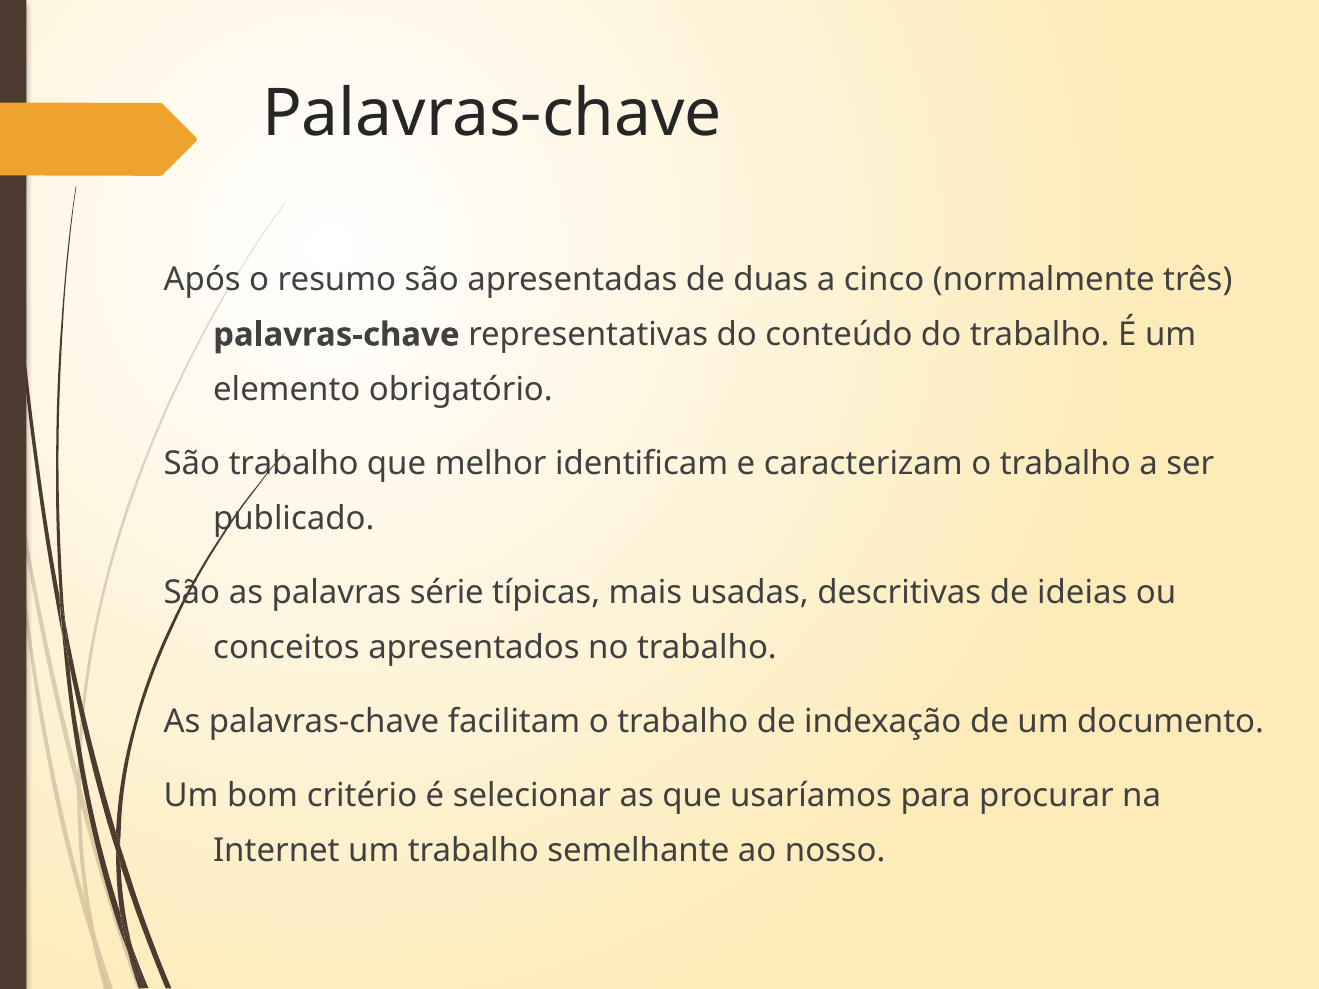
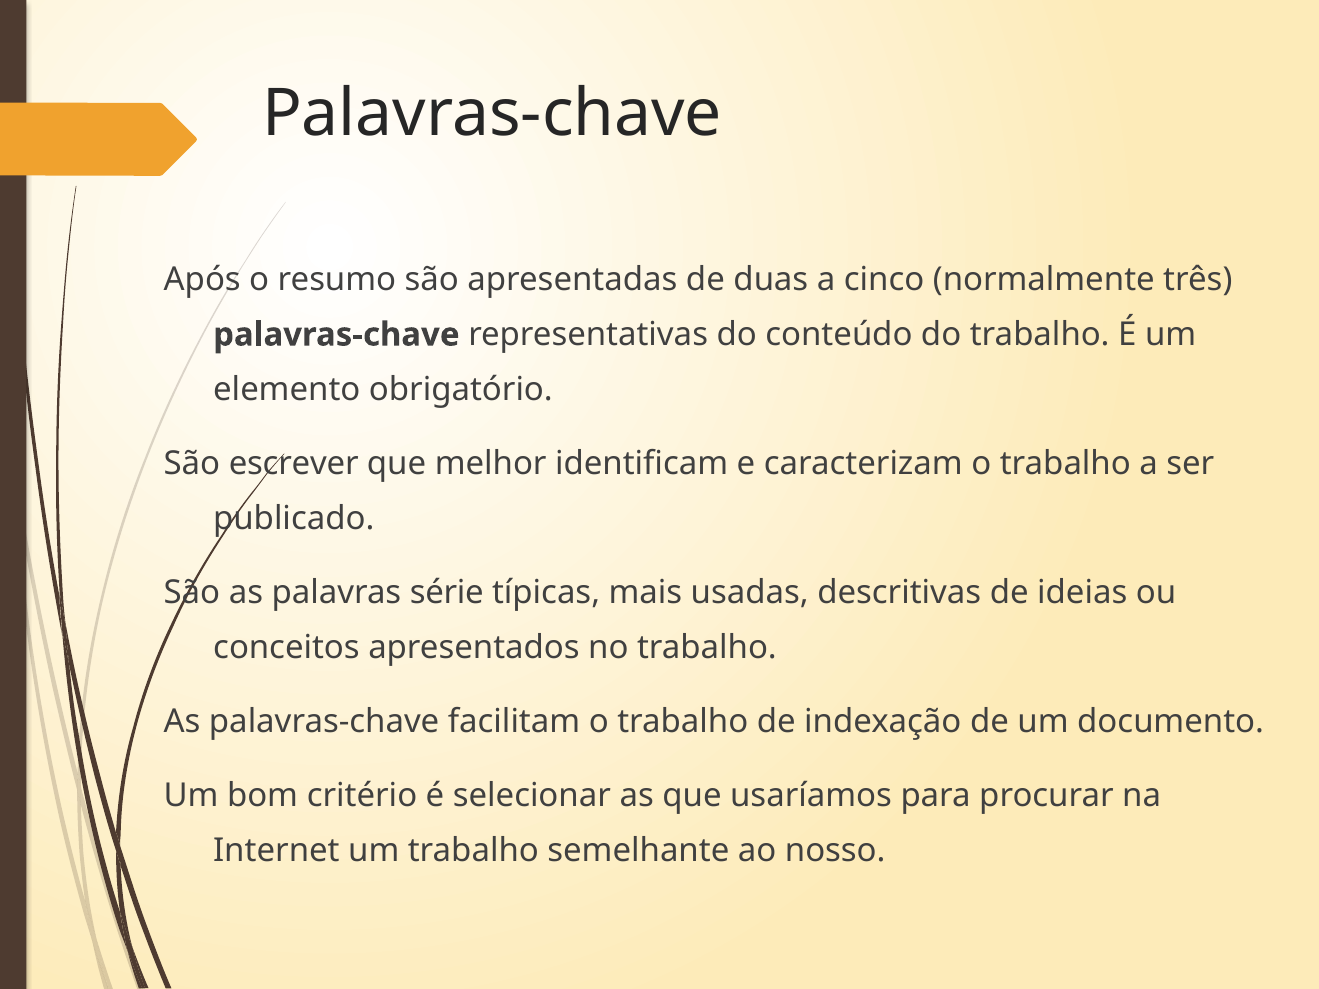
São trabalho: trabalho -> escrever (294, 464)
